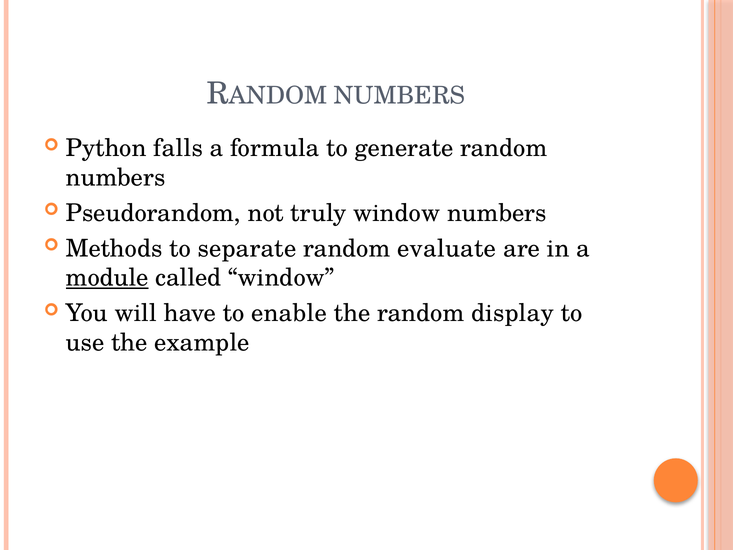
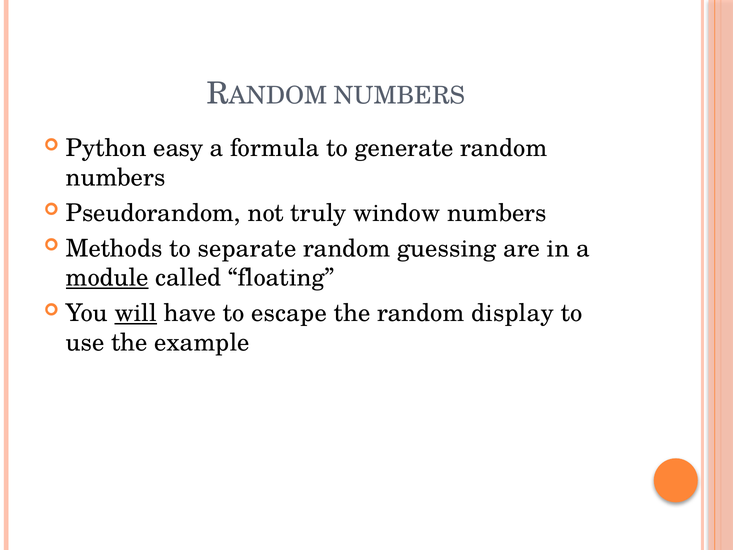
falls: falls -> easy (178, 148)
evaluate: evaluate -> guessing (447, 248)
called window: window -> floating (281, 278)
will underline: none -> present (136, 313)
enable: enable -> escape (289, 313)
